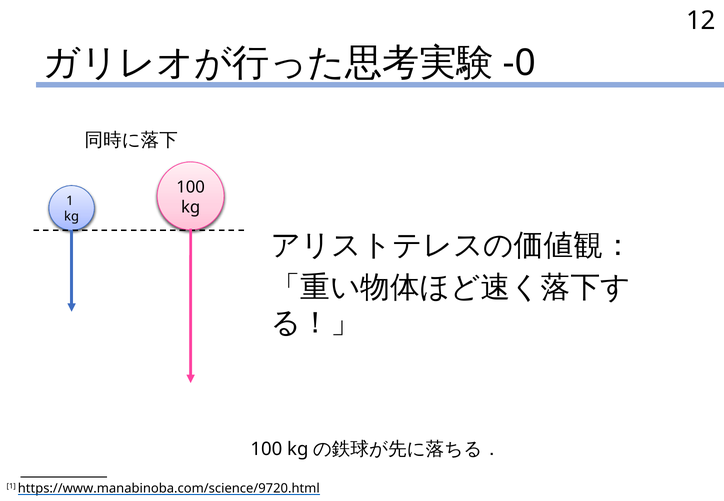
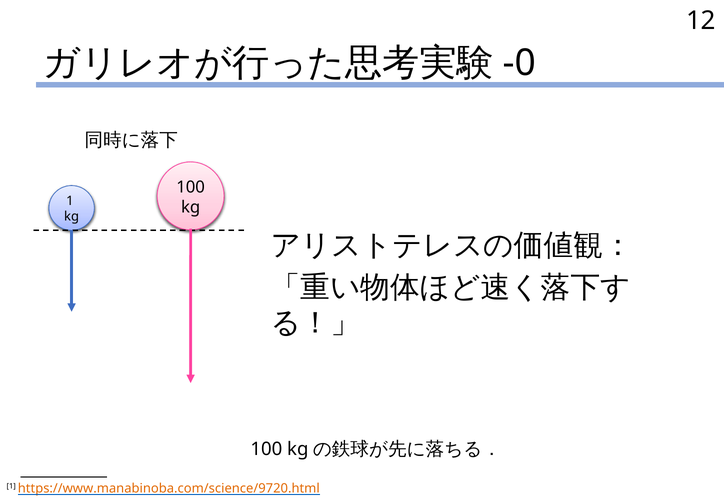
https://www.manabinoba.com/science/9720.html colour: black -> orange (169, 489)
